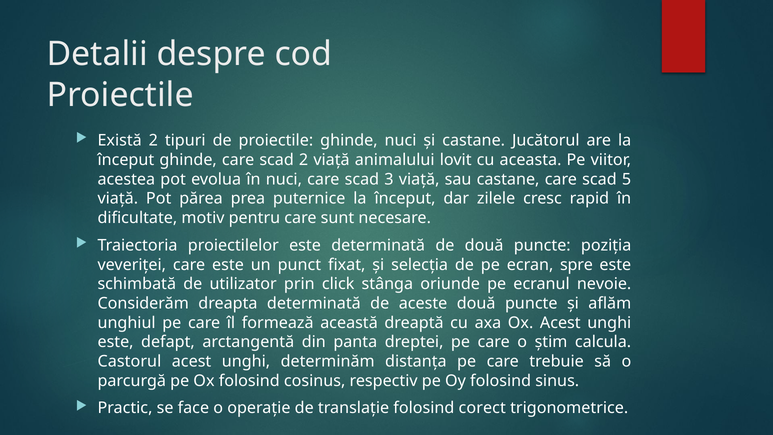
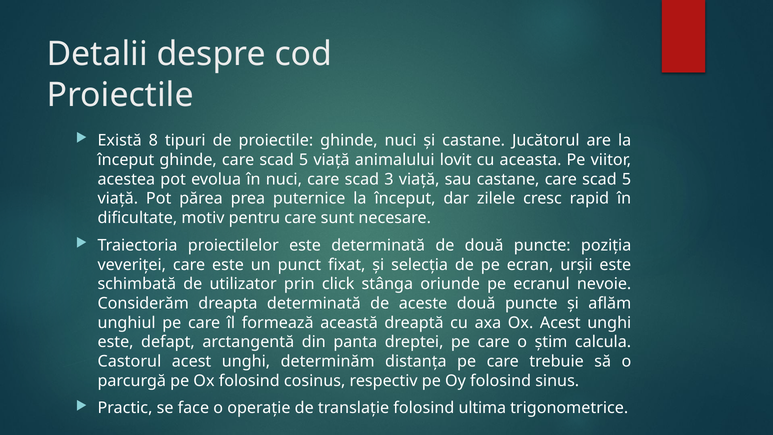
Există 2: 2 -> 8 (153, 141)
ghinde care scad 2: 2 -> 5 (304, 160)
spre: spre -> urșii (576, 265)
corect: corect -> ultima (482, 408)
